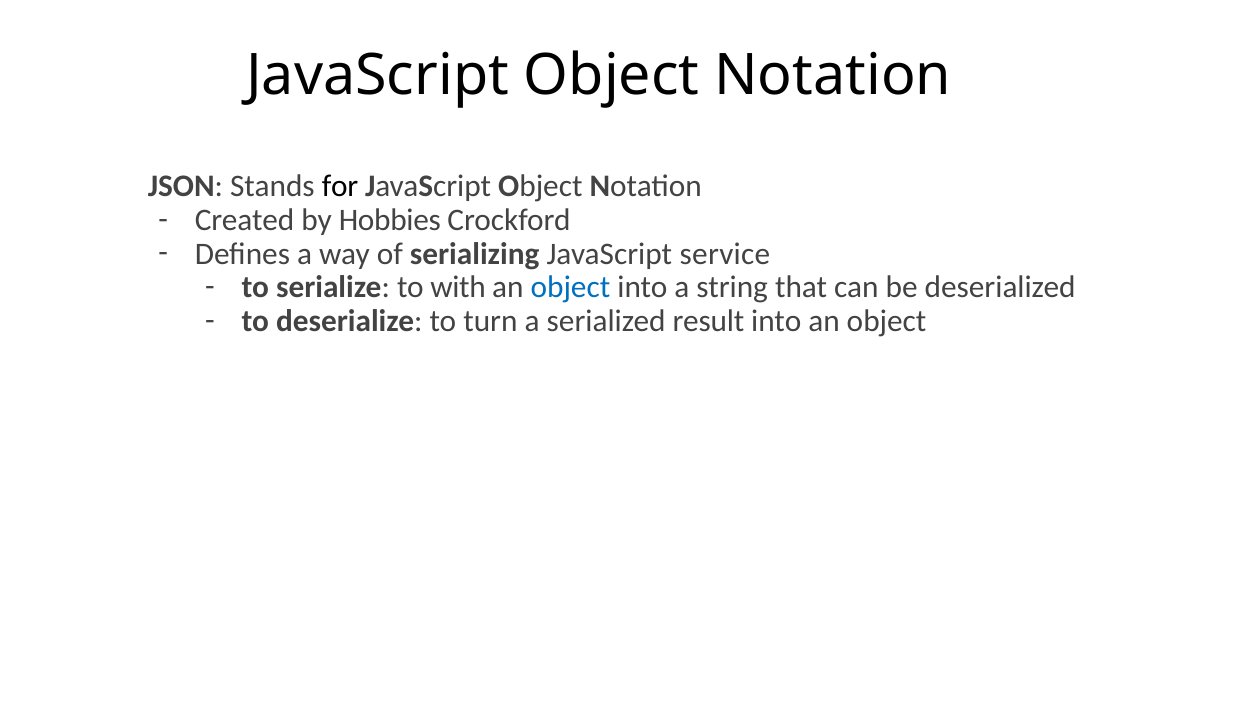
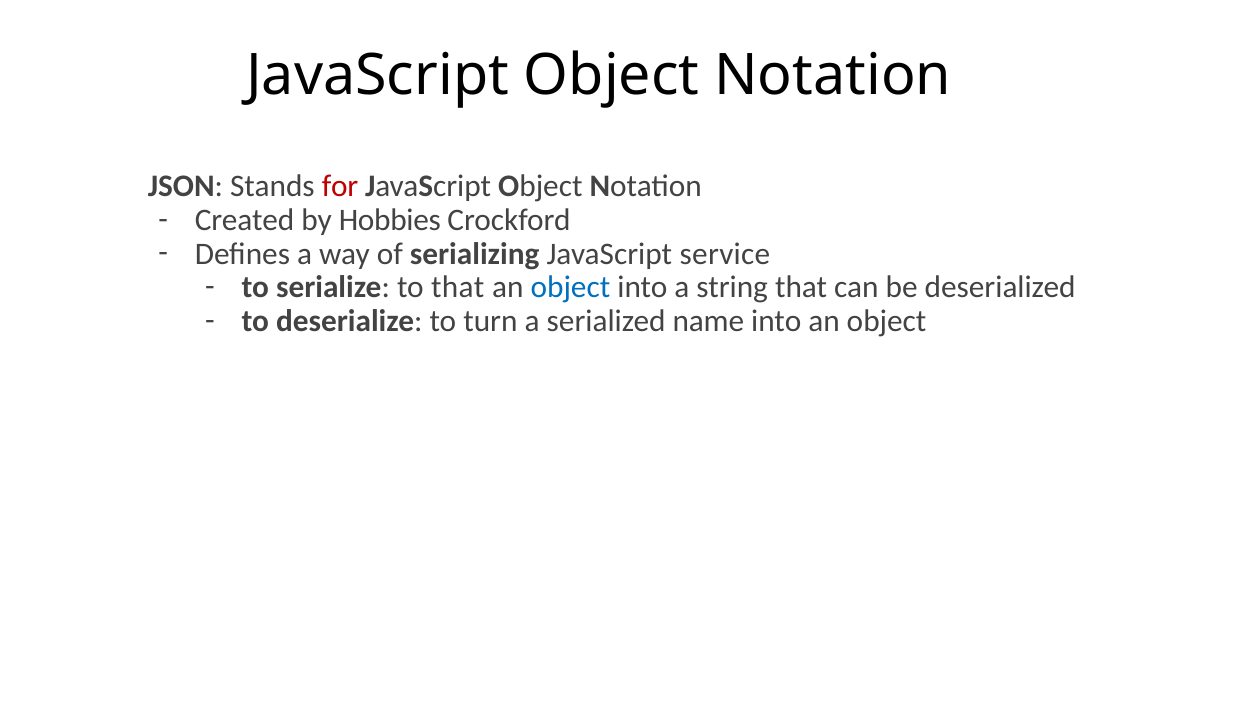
for colour: black -> red (340, 186)
to with: with -> that (458, 288)
result: result -> name (708, 321)
